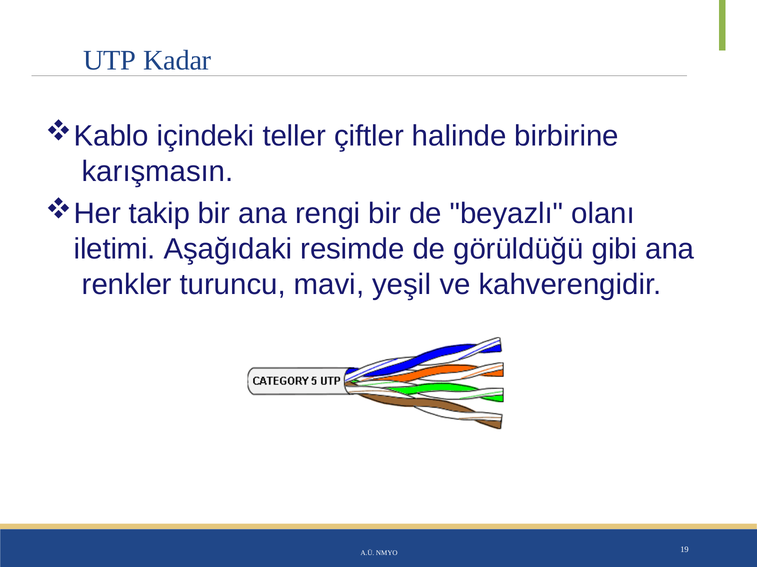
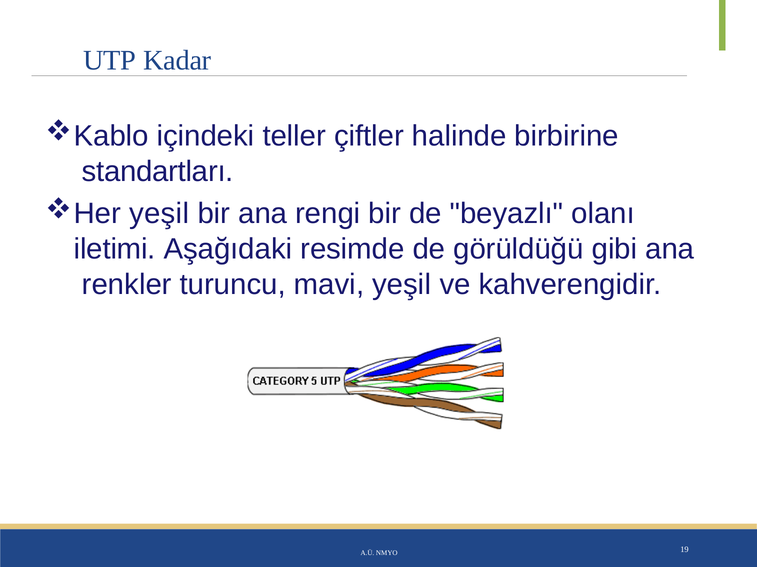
karışmasın: karışmasın -> standartları (158, 172)
takip: takip -> yeşil (159, 214)
